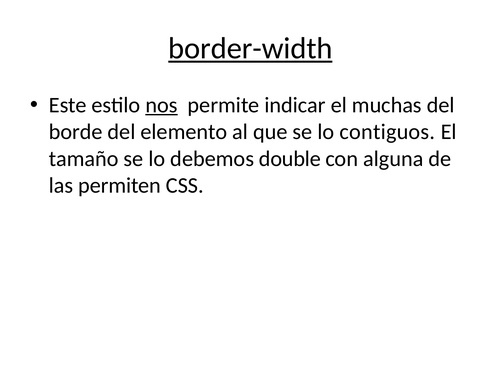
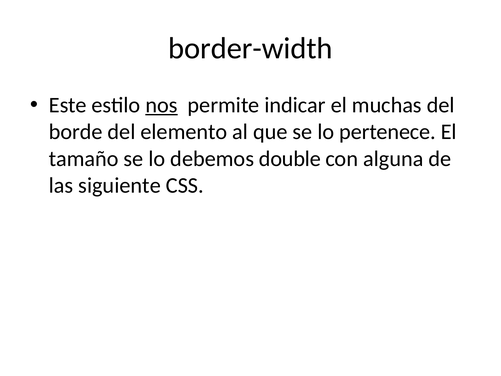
border-width underline: present -> none (250, 48)
contiguos: contiguos -> pertenece (388, 132)
permiten: permiten -> siguiente (120, 185)
